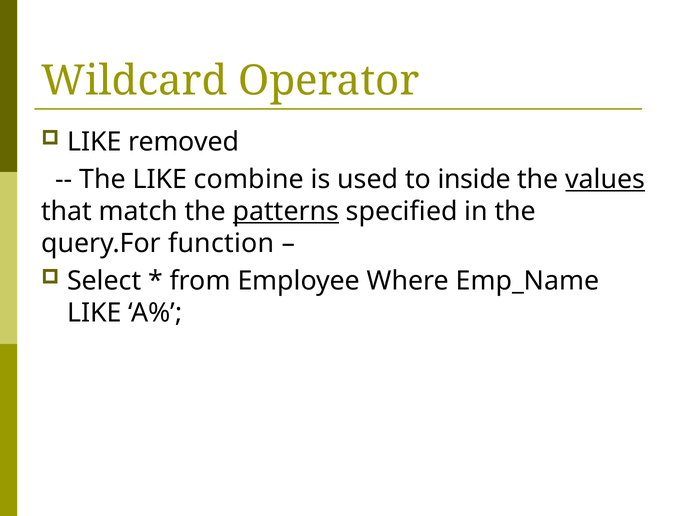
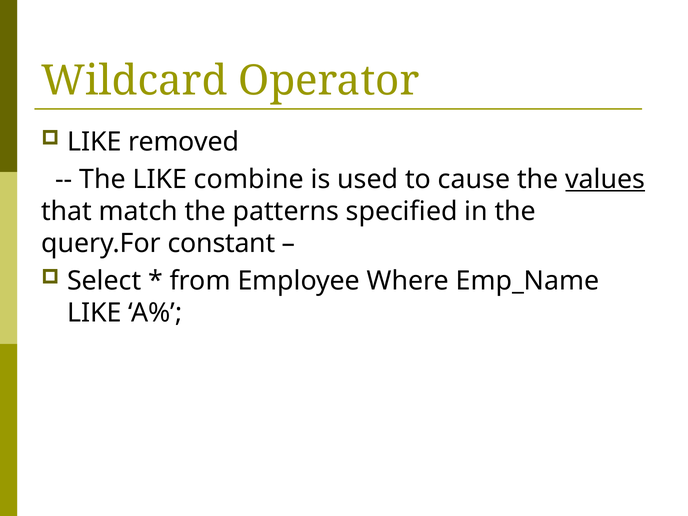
inside: inside -> cause (474, 179)
patterns underline: present -> none (286, 211)
function: function -> constant (222, 244)
